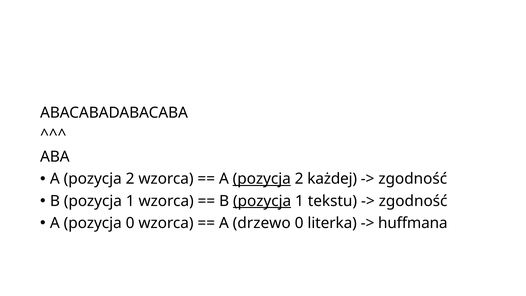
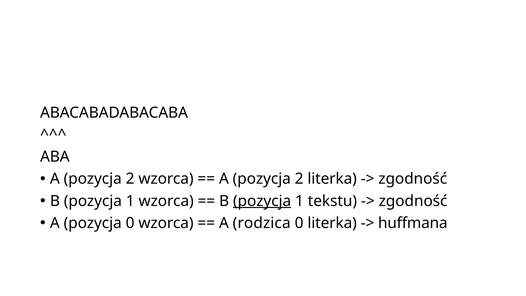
pozycja underline: present -> none (262, 179)
2 każdej: każdej -> literka (332, 179)
drzewo: drzewo -> rodzica (262, 223)
